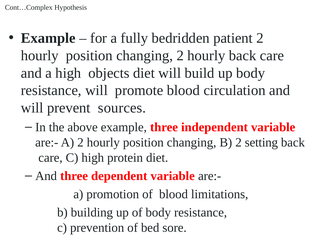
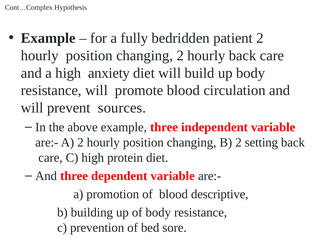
objects: objects -> anxiety (109, 73)
limitations: limitations -> descriptive (220, 194)
